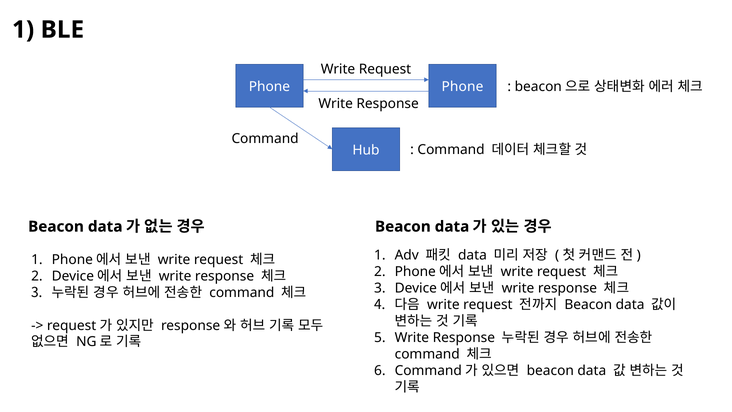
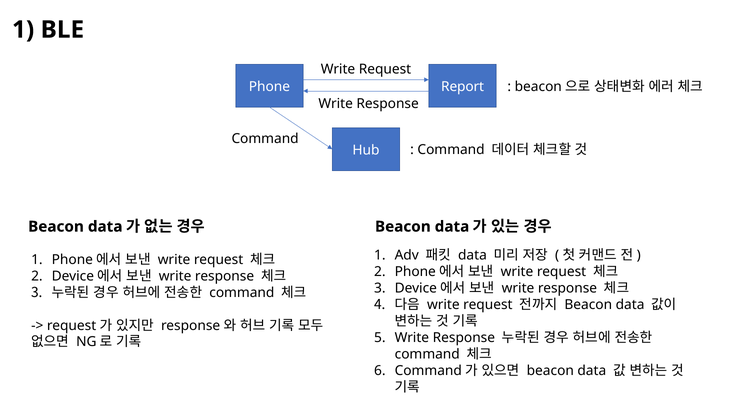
Phone Phone: Phone -> Report (463, 87)
